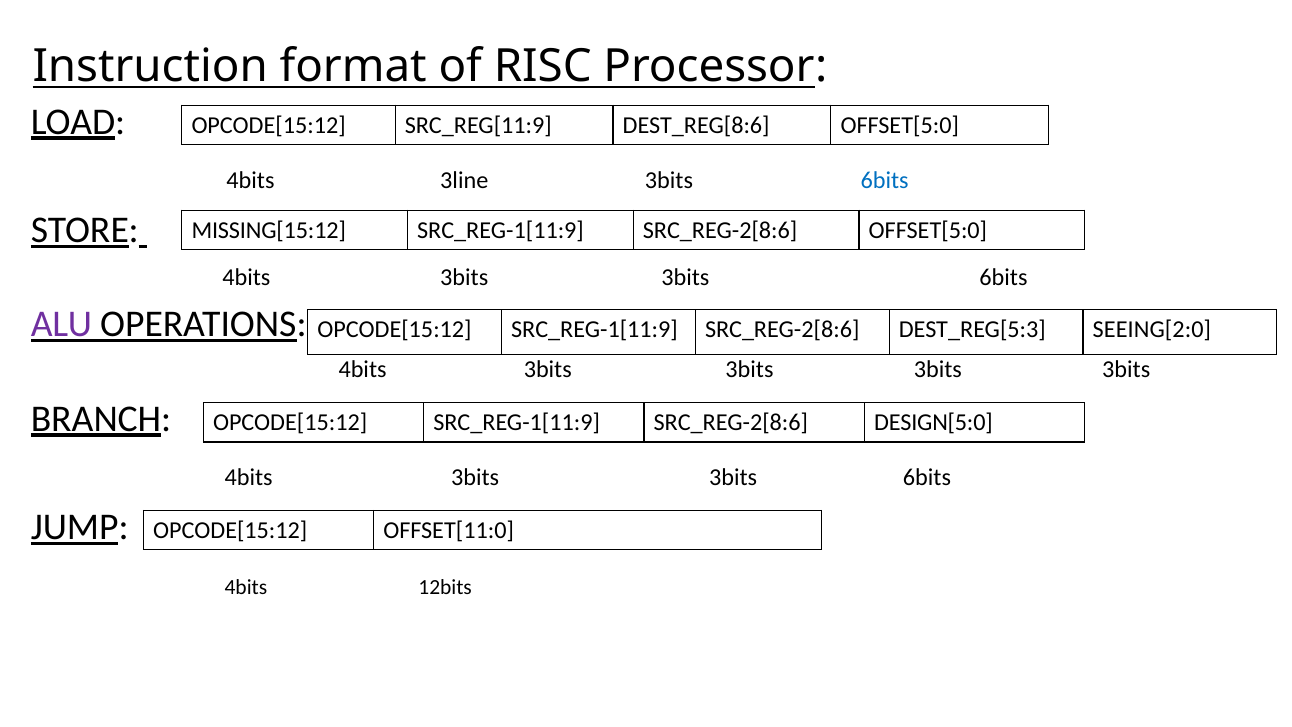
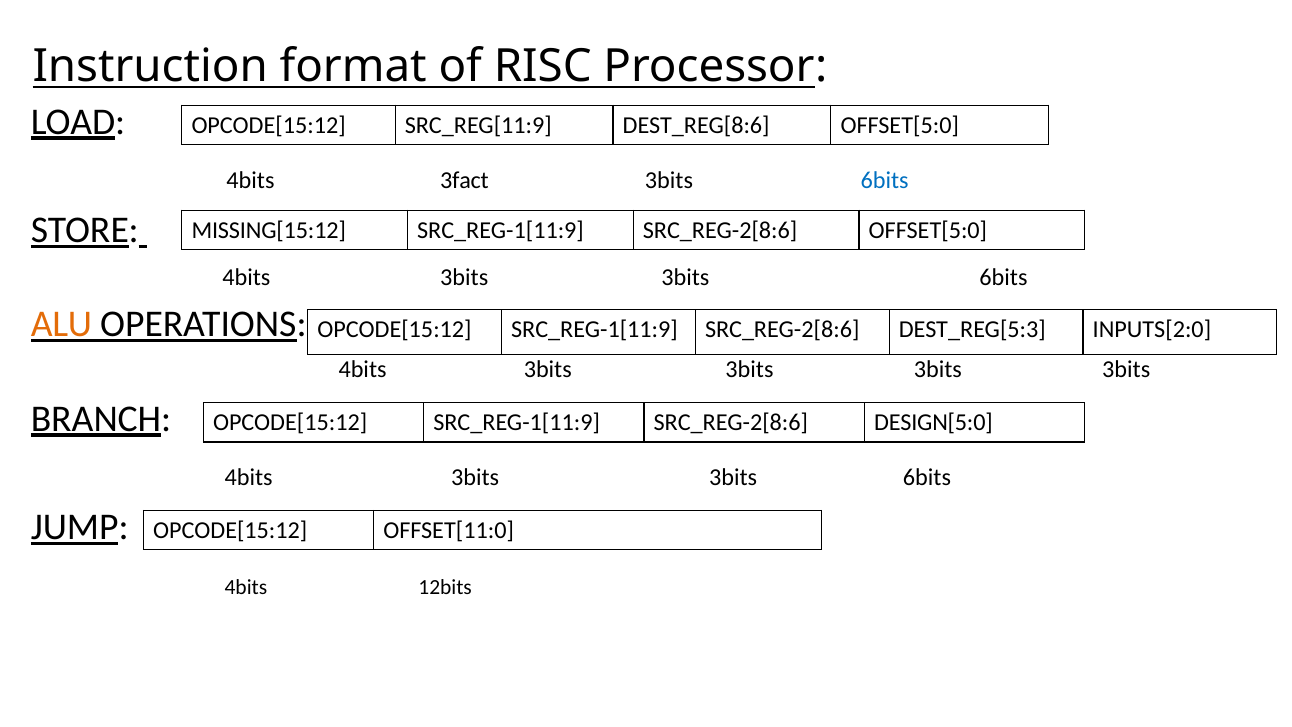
3line: 3line -> 3fact (464, 181)
ALU colour: purple -> orange (61, 324)
SEEING[2:0: SEEING[2:0 -> INPUTS[2:0 (1152, 330)
